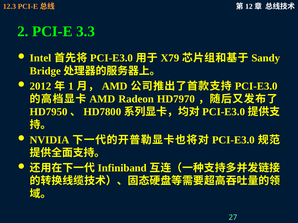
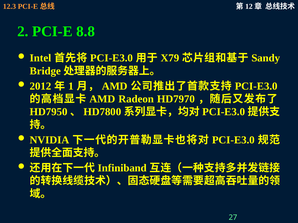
3.3: 3.3 -> 8.8 (86, 31)
